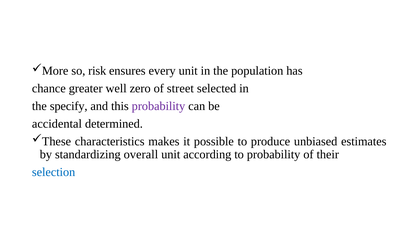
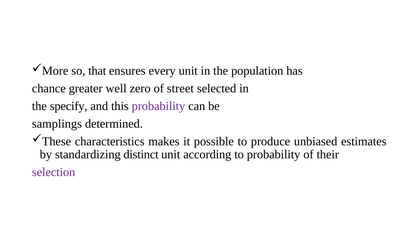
risk: risk -> that (97, 71)
accidental: accidental -> samplings (57, 124)
overall: overall -> distinct (141, 154)
selection colour: blue -> purple (54, 172)
